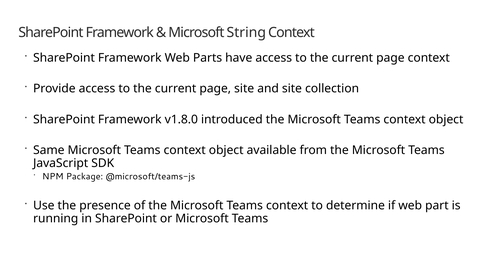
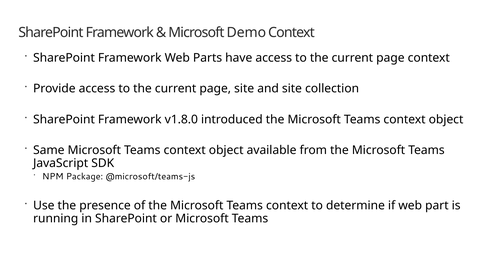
String: String -> Demo (246, 33)
